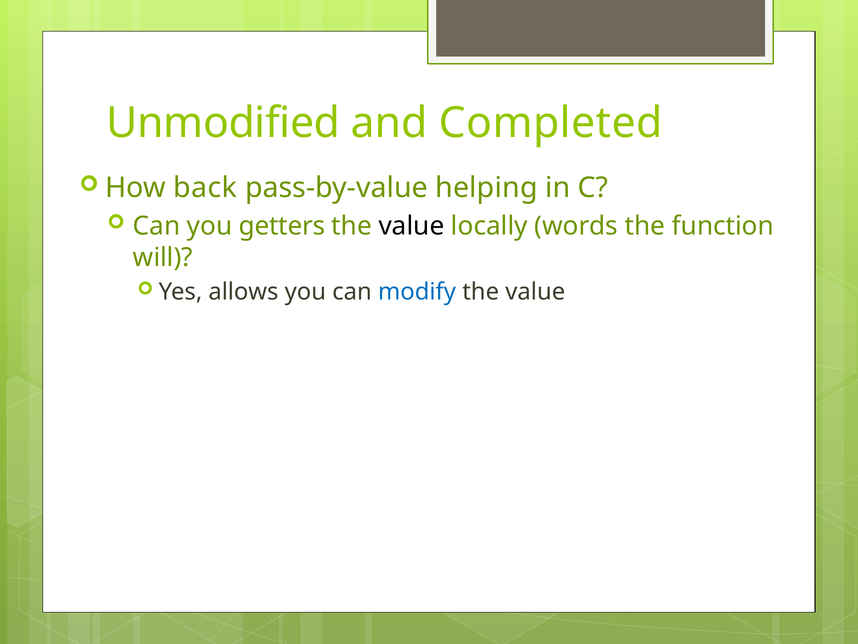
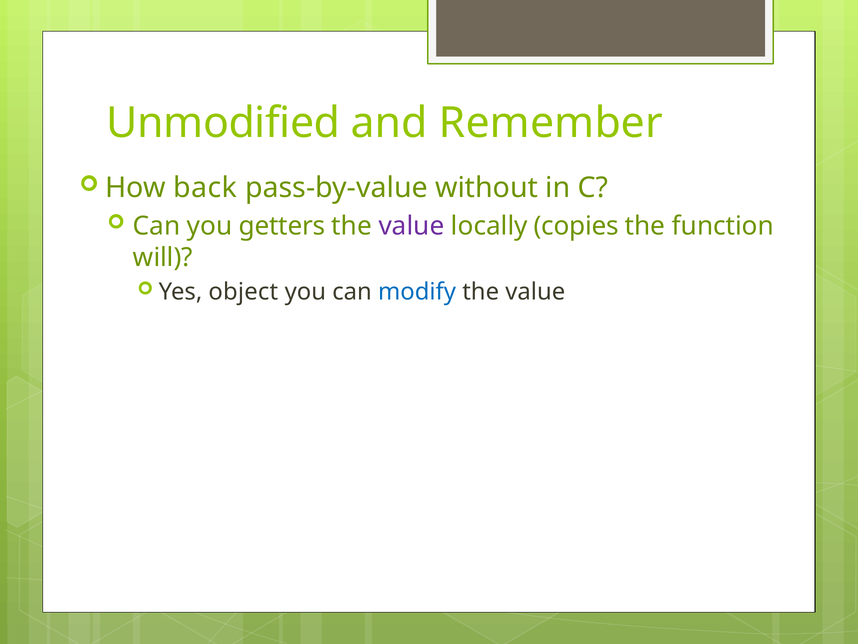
Completed: Completed -> Remember (551, 123)
helping: helping -> without (487, 188)
value colour: black -> purple (411, 226)
words: words -> copies (576, 226)
allows: allows -> object (243, 292)
